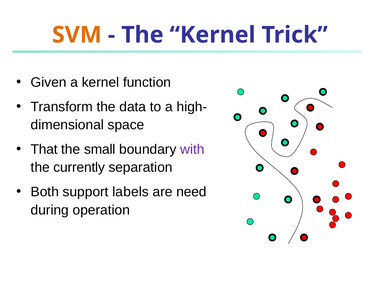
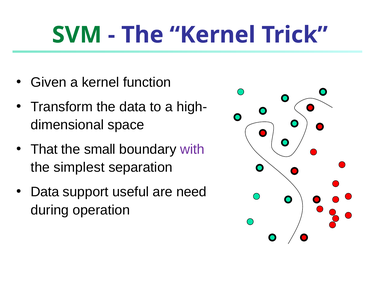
SVM colour: orange -> green (77, 35)
currently: currently -> simplest (79, 167)
Both: Both -> Data (45, 192)
labels: labels -> useful (131, 192)
